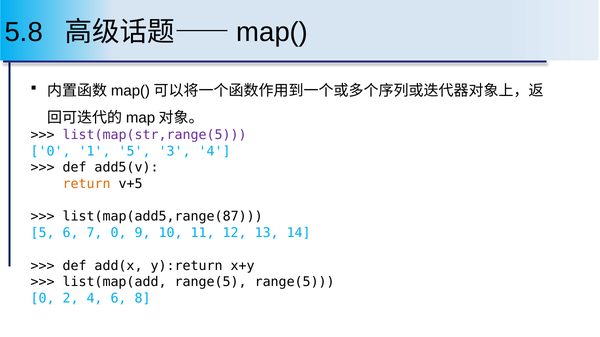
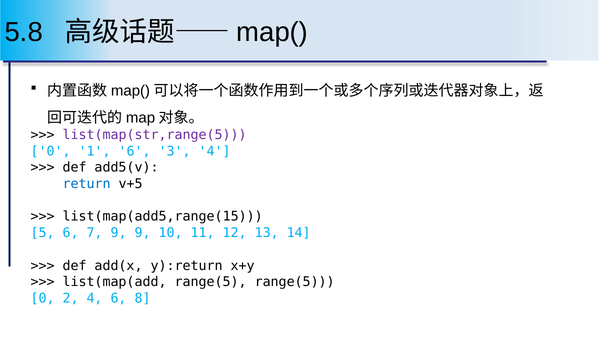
1 5: 5 -> 6 (135, 151)
return colour: orange -> blue (87, 184)
list(map(add5,range(87: list(map(add5,range(87 -> list(map(add5,range(15 (163, 217)
7 0: 0 -> 9 (119, 233)
